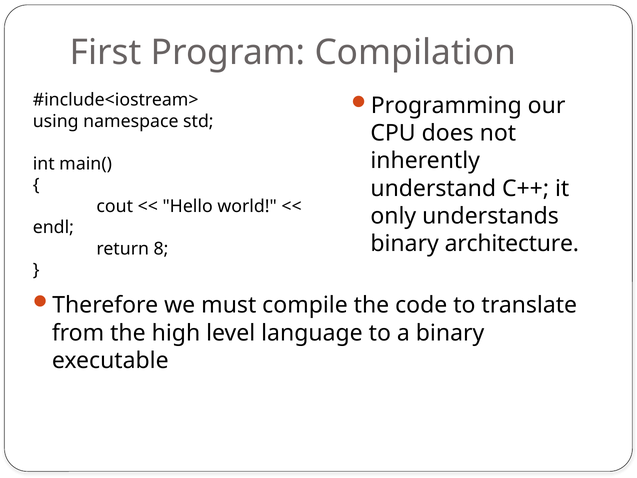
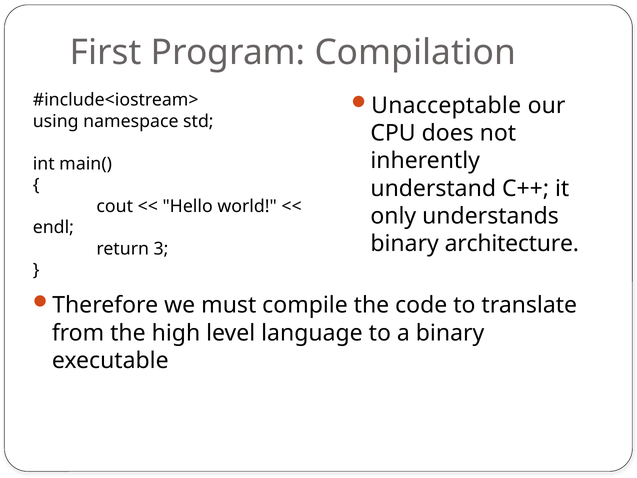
Programming: Programming -> Unacceptable (446, 105)
8: 8 -> 3 (161, 249)
